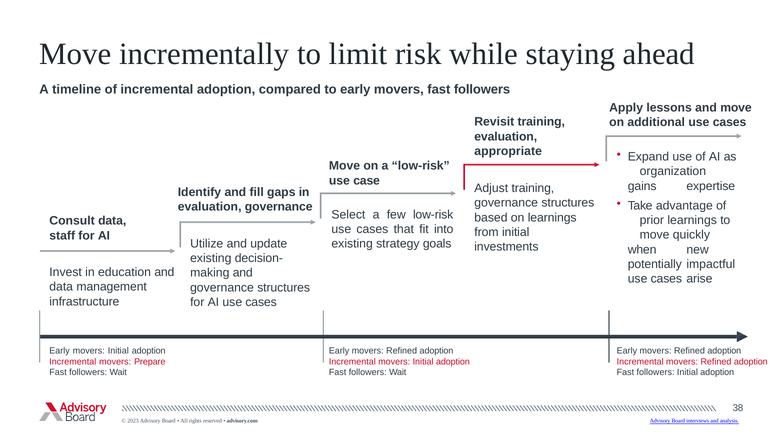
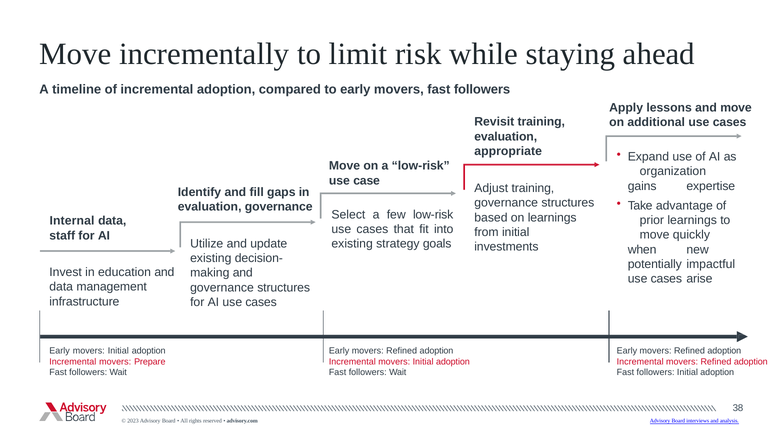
Consult: Consult -> Internal (72, 221)
